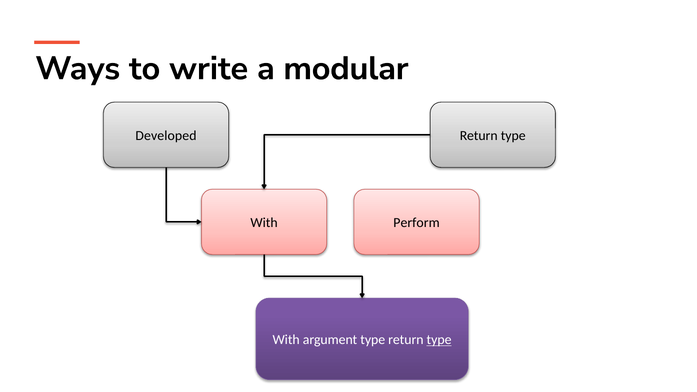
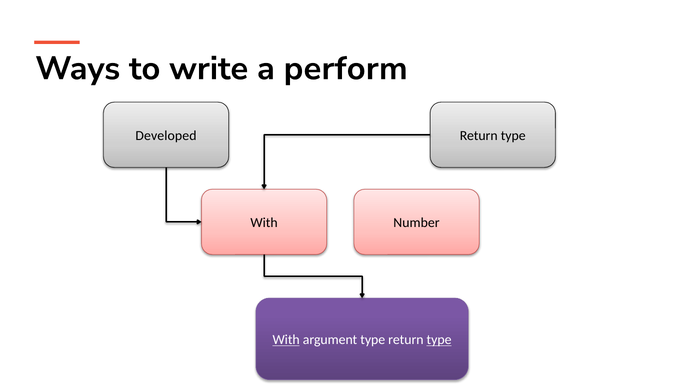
modular: modular -> perform (346, 68)
Perform: Perform -> Number (416, 223)
With underline: none -> present (286, 340)
